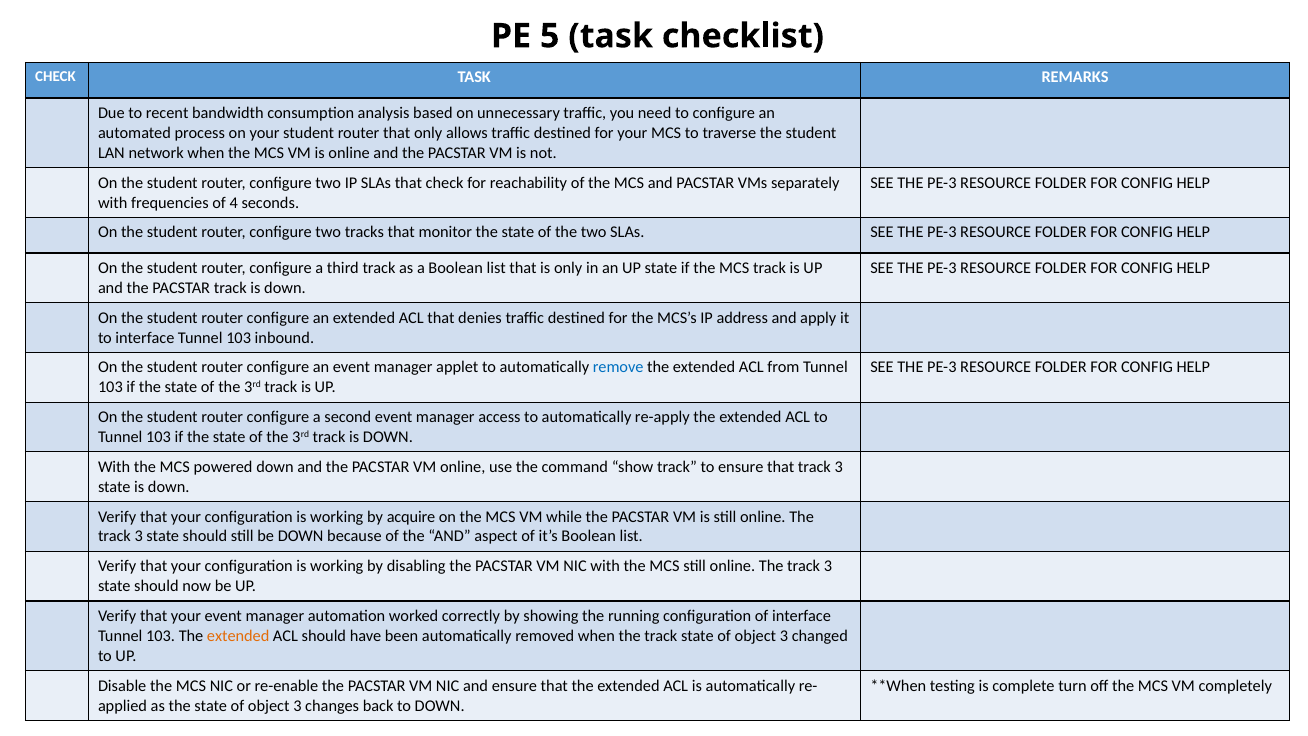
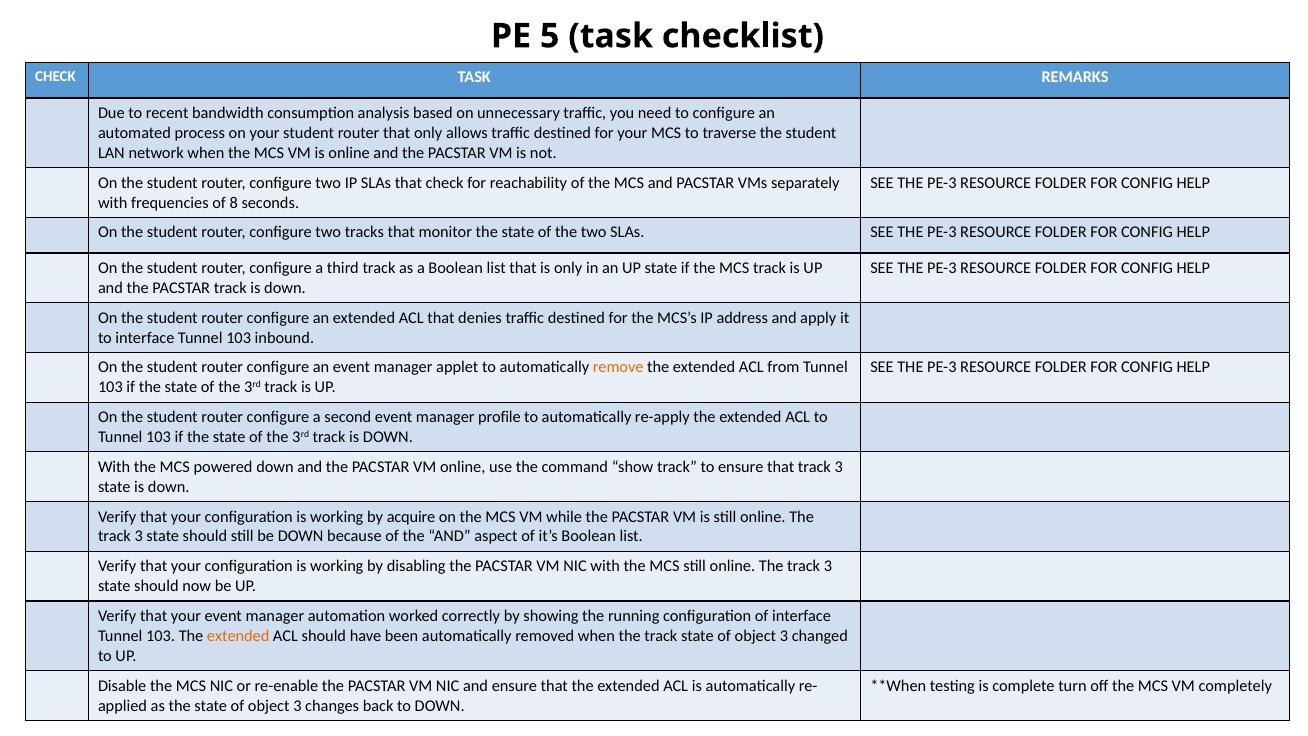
4: 4 -> 8 (234, 203)
remove colour: blue -> orange (618, 367)
access: access -> profile (499, 417)
